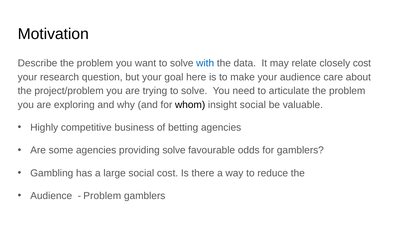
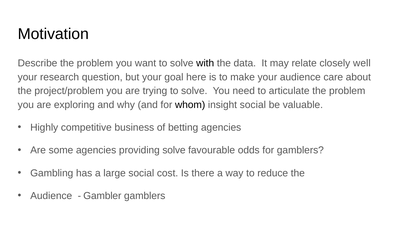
with colour: blue -> black (205, 63)
closely cost: cost -> well (362, 63)
Problem: Problem -> Gambler (102, 196)
